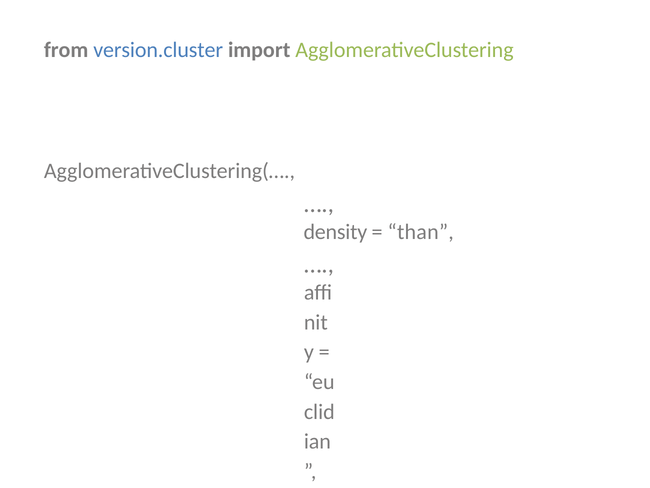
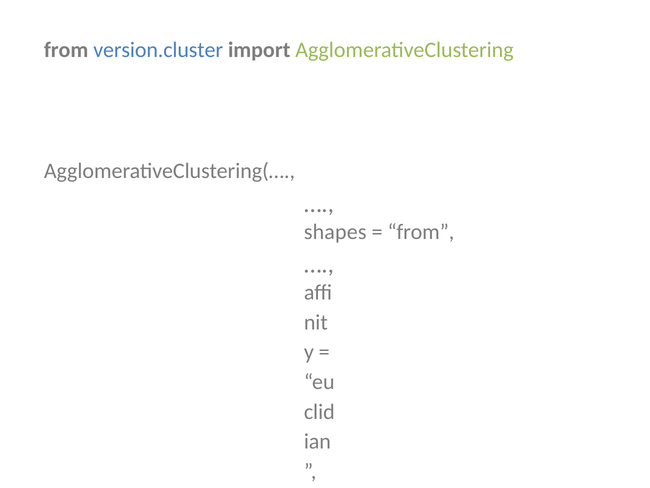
density: density -> shapes (335, 232)
than: than -> from (421, 232)
